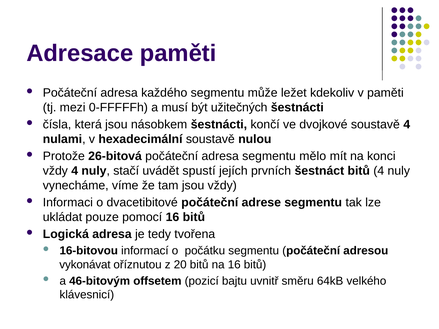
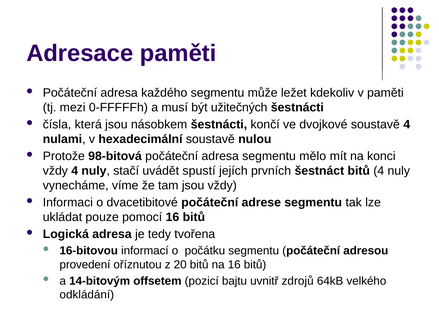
26-bitová: 26-bitová -> 98-bitová (115, 156)
vykonávat: vykonávat -> provedení (85, 265)
46-bitovým: 46-bitovým -> 14-bitovým (100, 281)
směru: směru -> zdrojů (298, 281)
klávesnicí: klávesnicí -> odkládání (87, 295)
